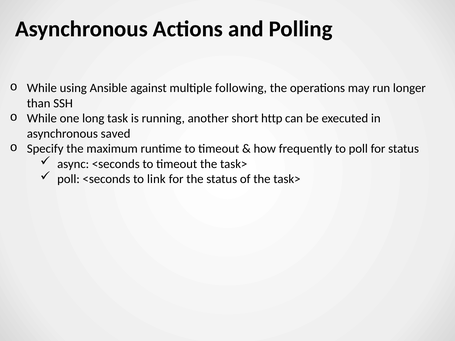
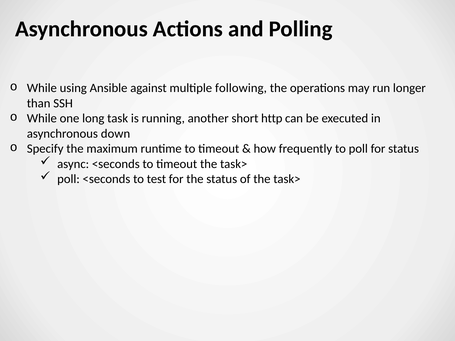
saved: saved -> down (116, 134)
link: link -> test (156, 179)
